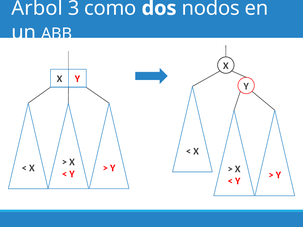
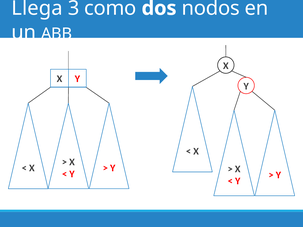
Árbol: Árbol -> Llega (37, 8)
